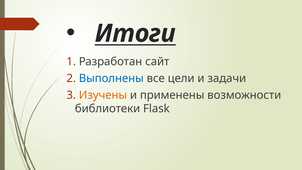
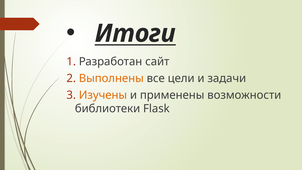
Выполнены colour: blue -> orange (111, 78)
